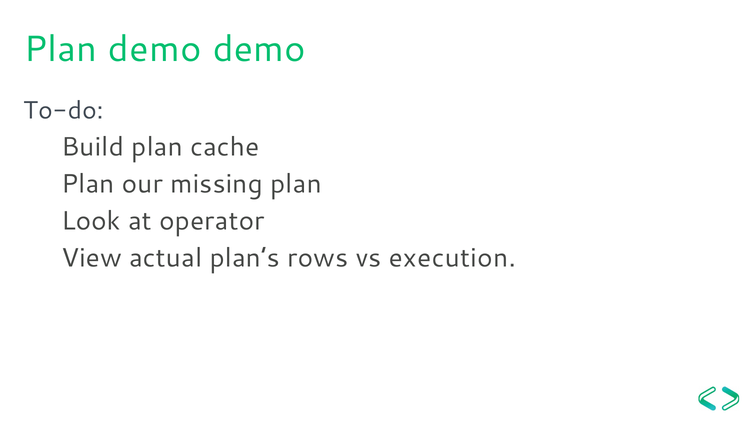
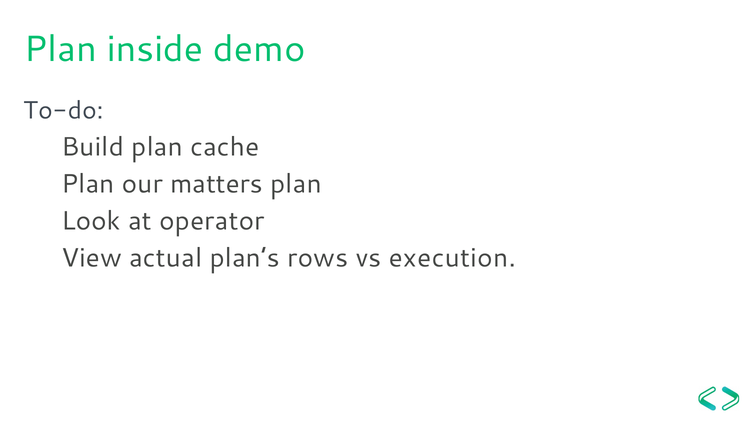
Plan demo: demo -> inside (155, 49)
missing: missing -> matters (217, 184)
